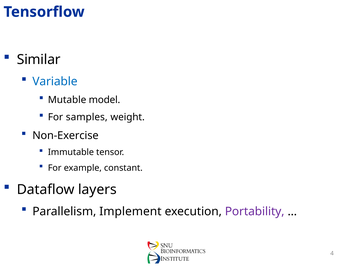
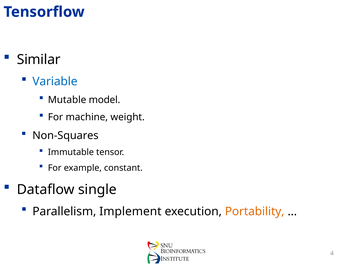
samples: samples -> machine (87, 117)
Non-Exercise: Non-Exercise -> Non-Squares (65, 136)
layers: layers -> single (97, 190)
Portability colour: purple -> orange (255, 212)
